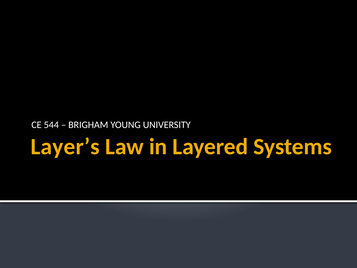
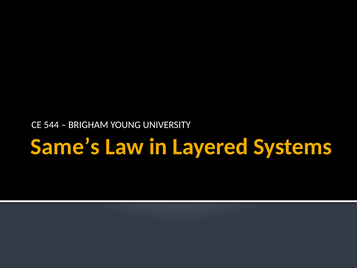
Layer’s: Layer’s -> Same’s (65, 147)
